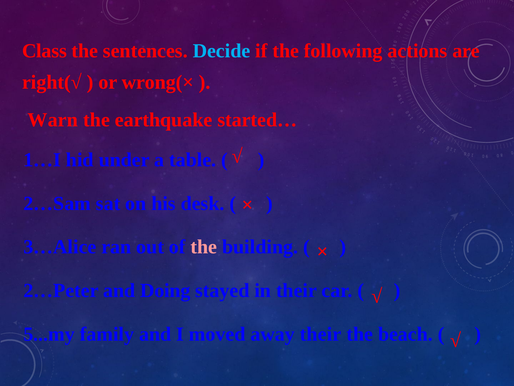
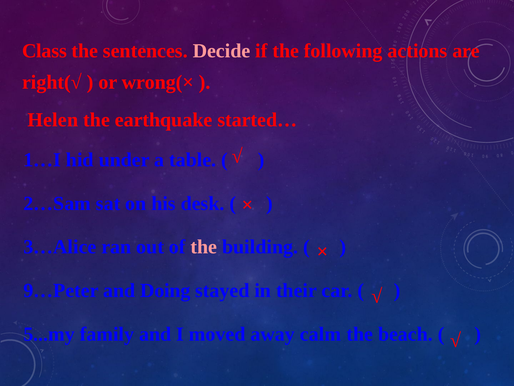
Decide colour: light blue -> pink (222, 51)
Warn: Warn -> Helen (53, 120)
2…Peter: 2…Peter -> 9…Peter (61, 290)
away their: their -> calm (321, 334)
